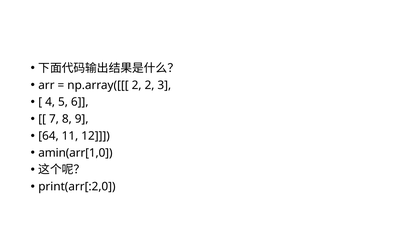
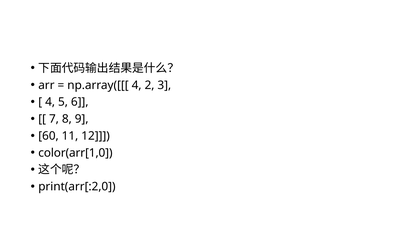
np.array([[[ 2: 2 -> 4 (137, 85)
64: 64 -> 60 (48, 136)
amin(arr[1,0: amin(arr[1,0 -> color(arr[1,0 (75, 153)
